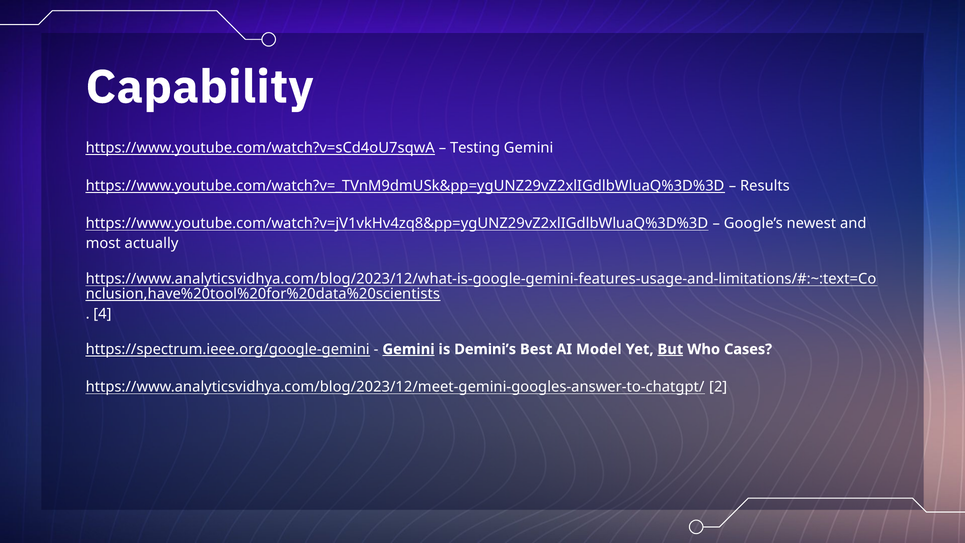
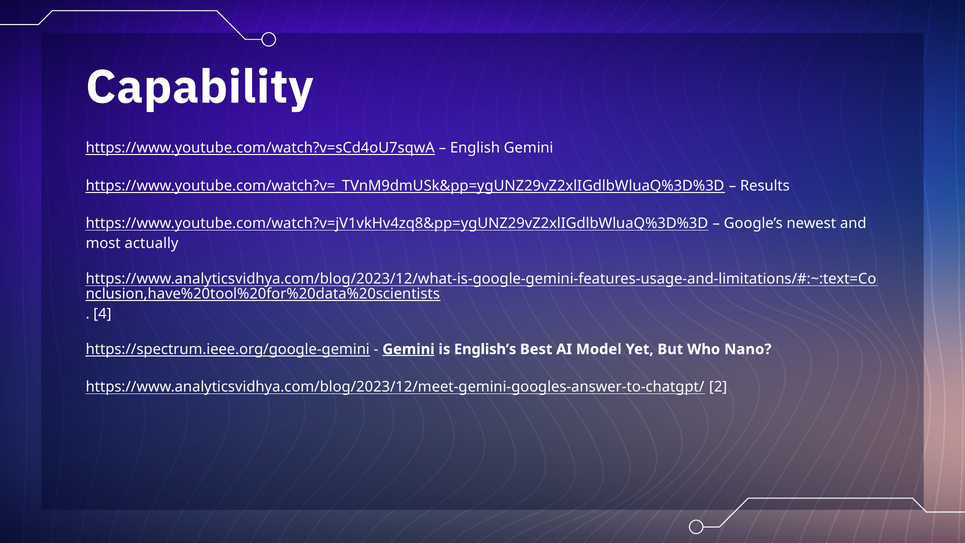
Testing: Testing -> English (475, 148)
Demini’s: Demini’s -> English’s (485, 349)
But underline: present -> none (670, 349)
Cases: Cases -> Nano (748, 349)
